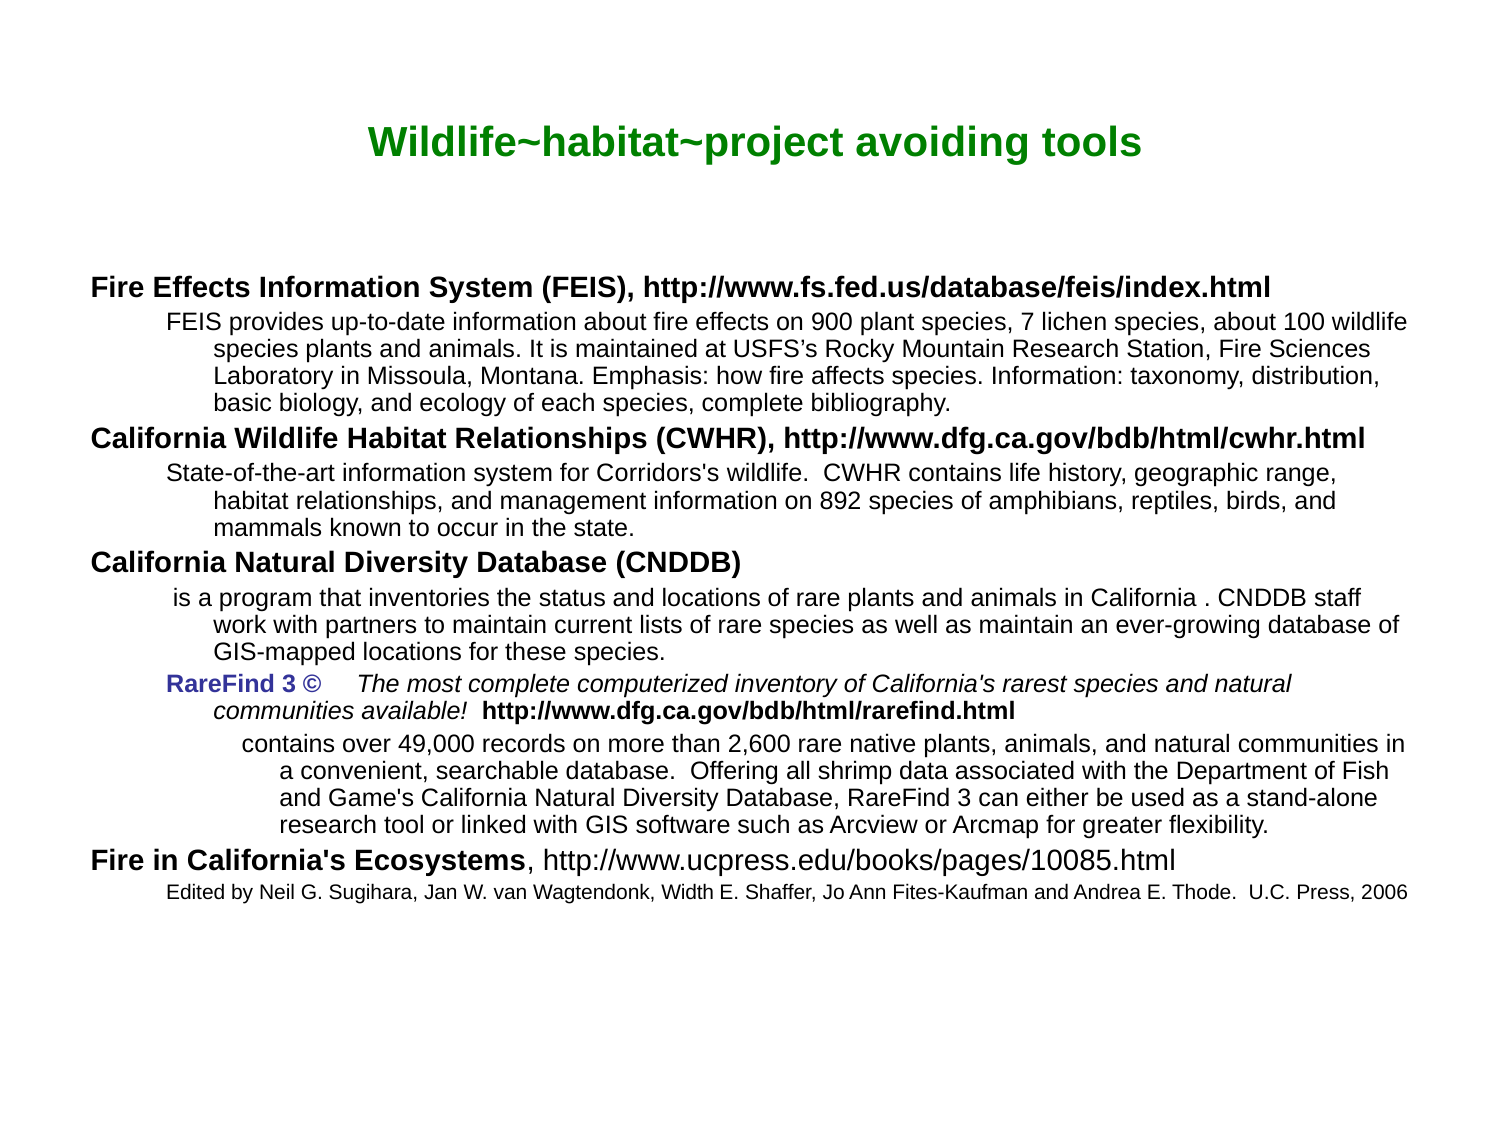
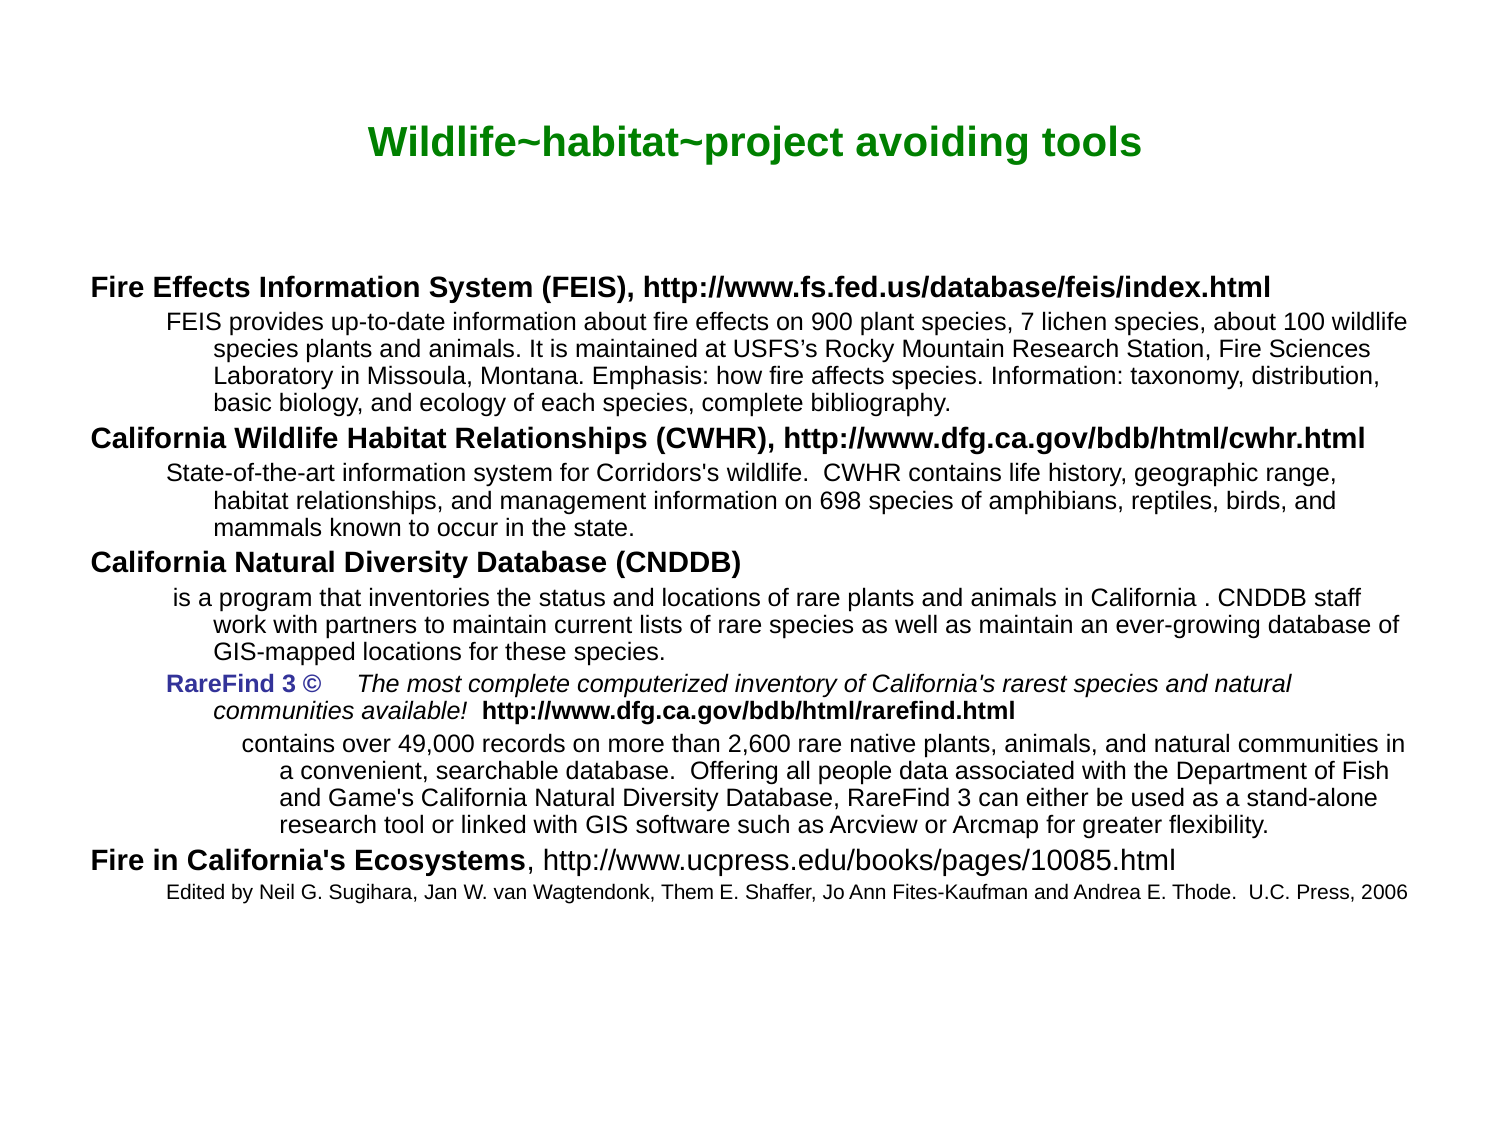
892: 892 -> 698 (841, 501)
shrimp: shrimp -> people (855, 771)
Width: Width -> Them (688, 892)
